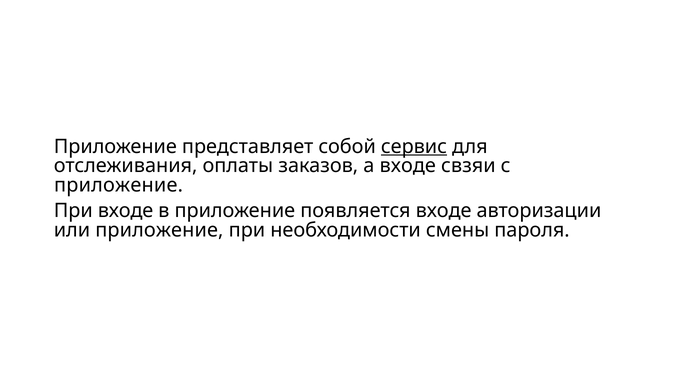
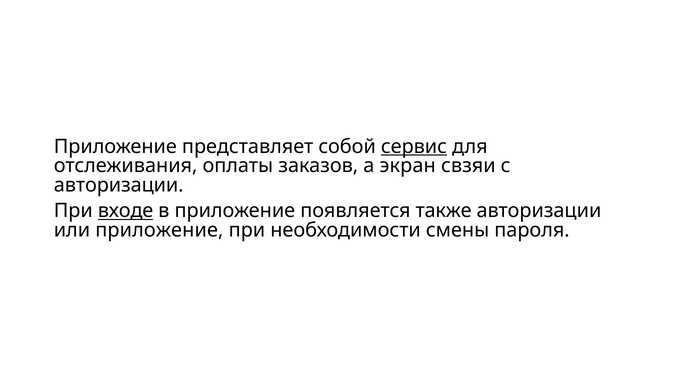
а входе: входе -> экран (408, 166)
приложение: приложение -> авторизации (119, 186)
входе underline: none -> present (126, 211)
появляется входе: входе -> также (444, 211)
